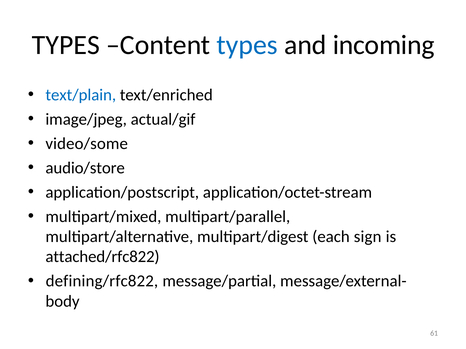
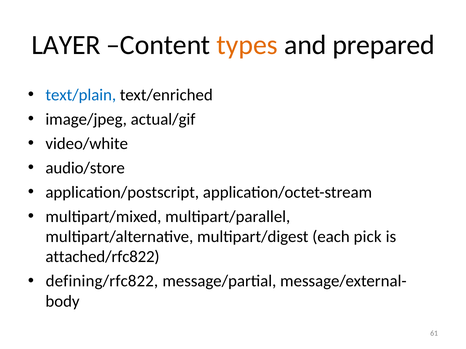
TYPES: TYPES -> LAYER (66, 45)
types colour: blue -> orange (247, 45)
incoming: incoming -> prepared (384, 45)
video/some: video/some -> video/white (87, 144)
sign: sign -> pick (368, 237)
